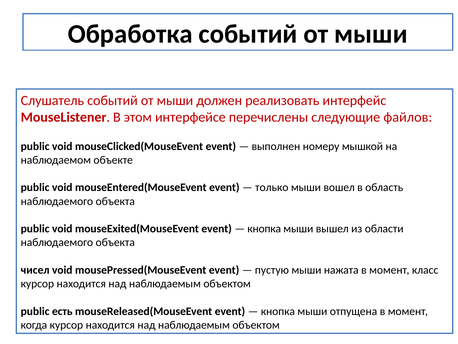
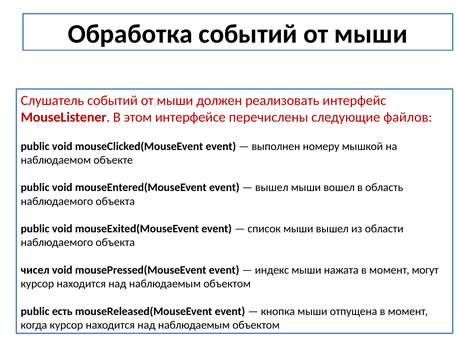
только: только -> вышел (272, 187)
кнопка: кнопка -> список (264, 228)
пустую: пустую -> индекс (272, 270)
класс: класс -> могут (425, 270)
